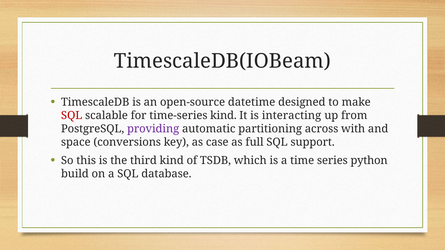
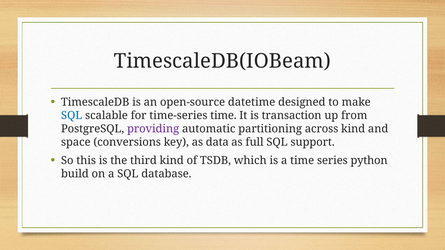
SQL colour: red -> blue (72, 116)
time-series kind: kind -> time (223, 116)
interacting: interacting -> transaction (292, 116)
across with: with -> kind (353, 129)
case: case -> data (217, 143)
